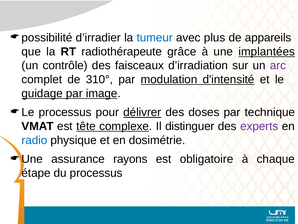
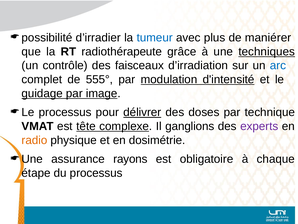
appareils: appareils -> maniérer (268, 38)
implantées: implantées -> techniques (267, 51)
arc colour: purple -> blue (278, 65)
310°: 310° -> 555° (99, 79)
distinguer: distinguer -> ganglions (190, 126)
radio colour: blue -> orange (34, 140)
